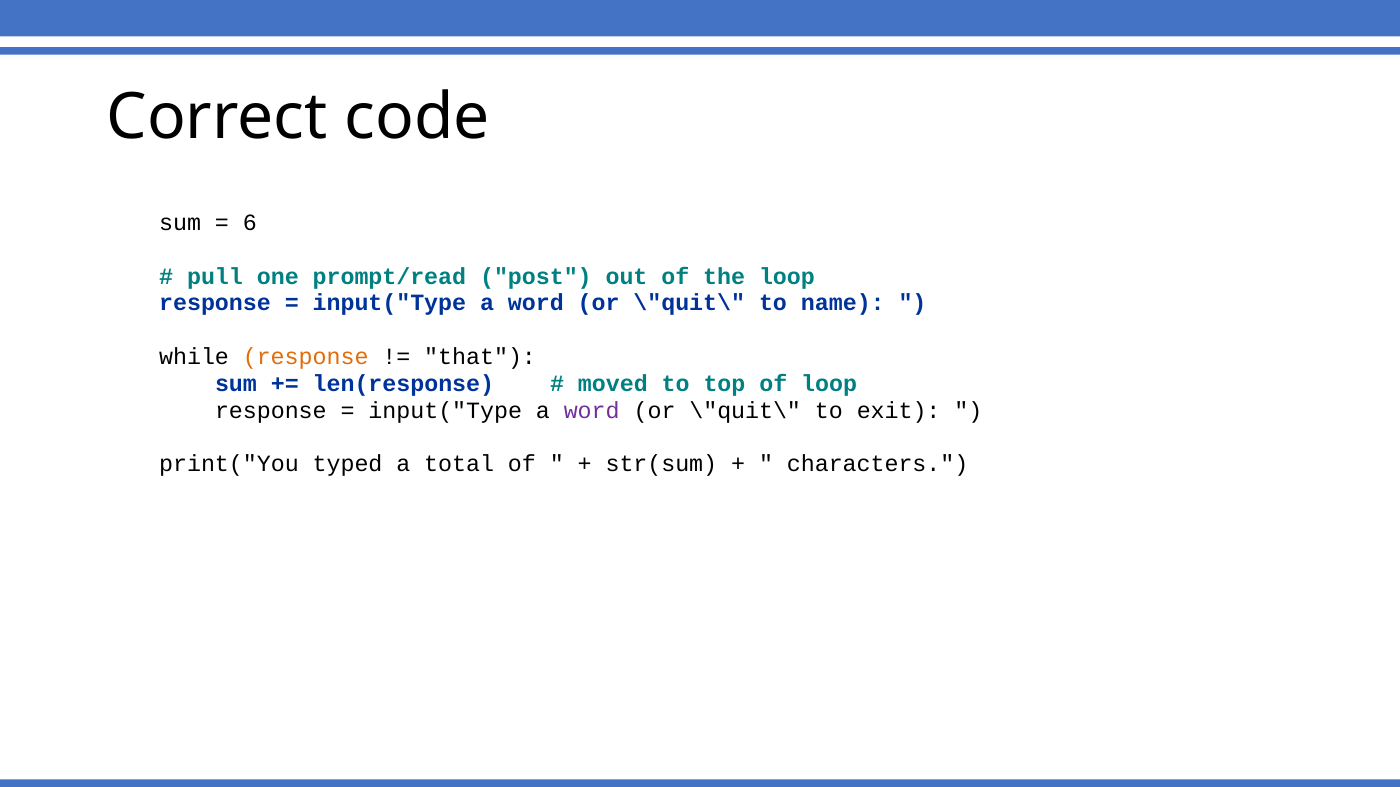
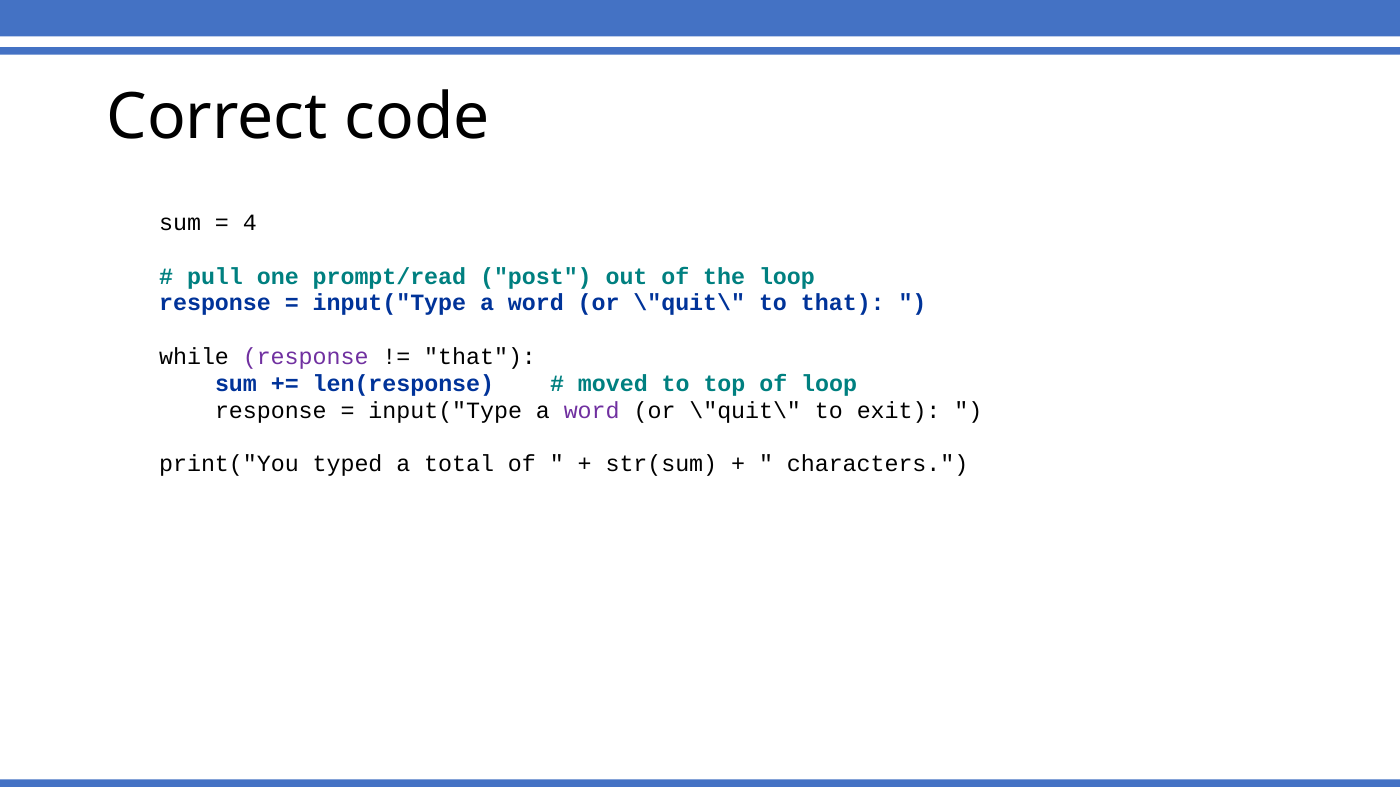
6: 6 -> 4 (250, 223)
to name: name -> that (843, 303)
response colour: orange -> purple (306, 357)
